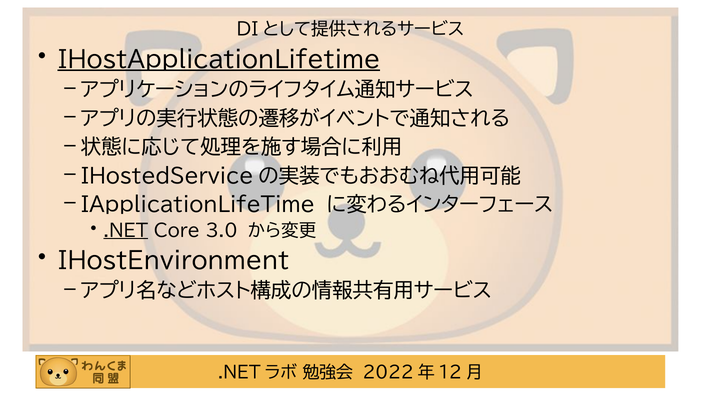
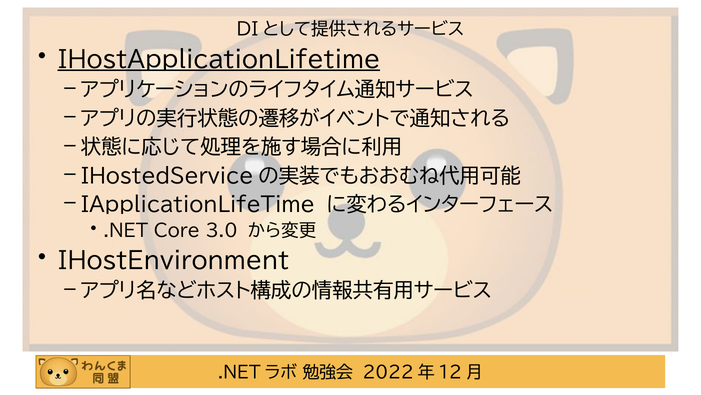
.NET underline: present -> none (126, 231)
